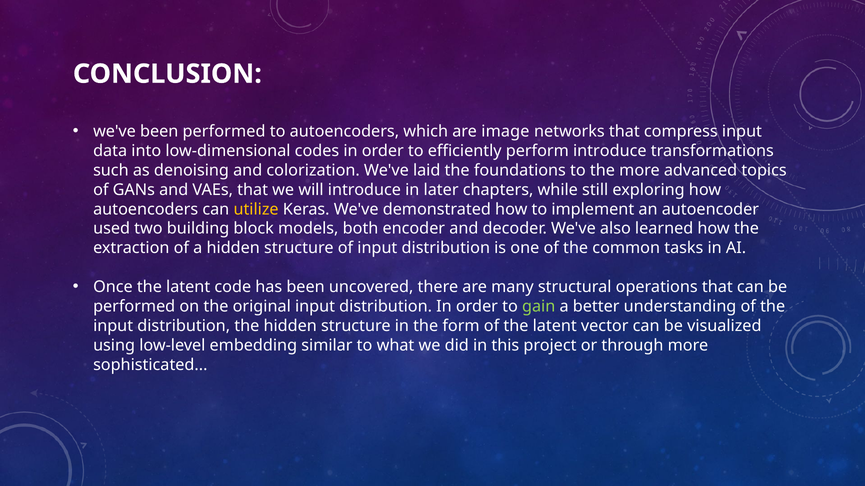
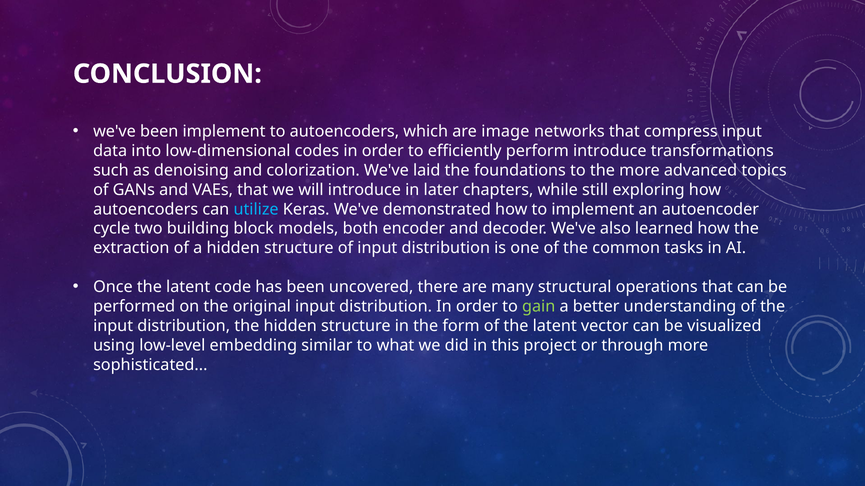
been performed: performed -> implement (224, 132)
utilize colour: yellow -> light blue (256, 209)
used: used -> cycle (112, 229)
